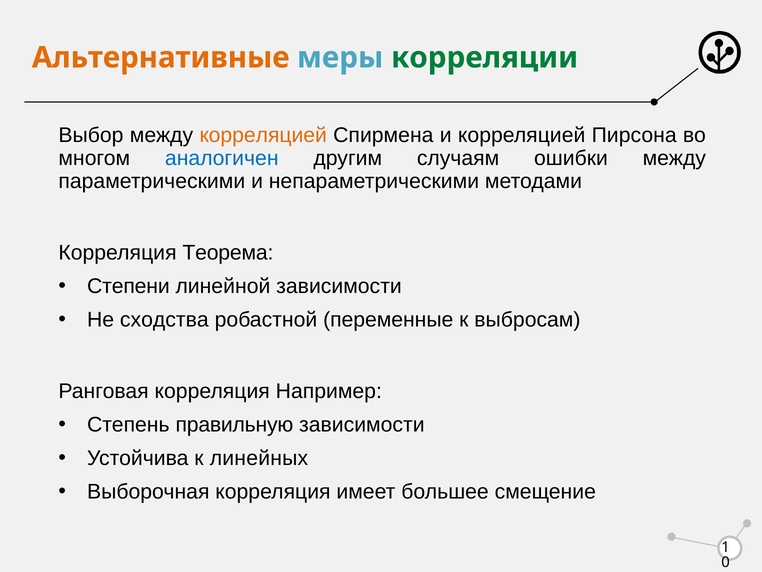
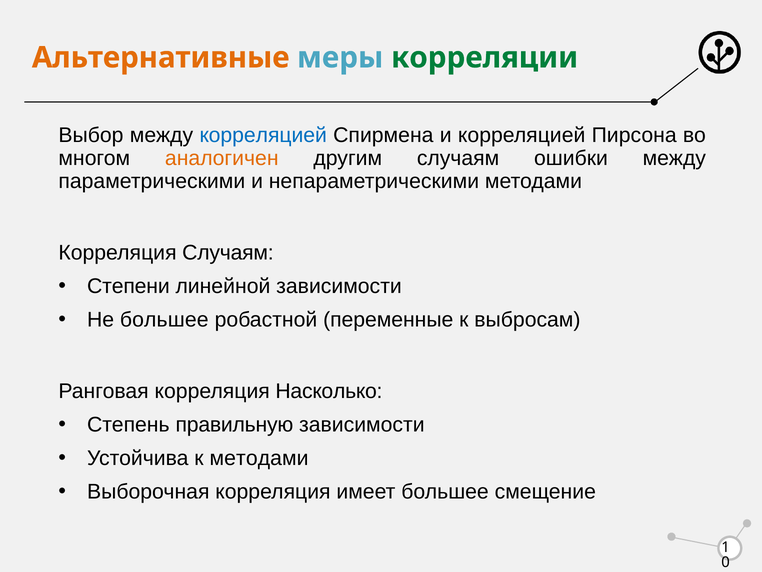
корреляцией colour: orange -> blue (263, 135)
аналогичен colour: blue -> orange (222, 158)
Корреляция Теорема: Теорема -> Случаям (228, 252)
Не сходства: сходства -> большее (164, 319)
Например: Например -> Насколько (329, 391)
к линейных: линейных -> методами (259, 458)
